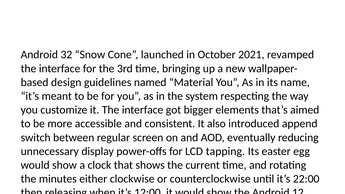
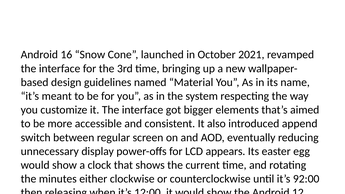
32: 32 -> 16 (66, 55)
tapping: tapping -> appears (225, 151)
22:00: 22:00 -> 92:00 (306, 179)
